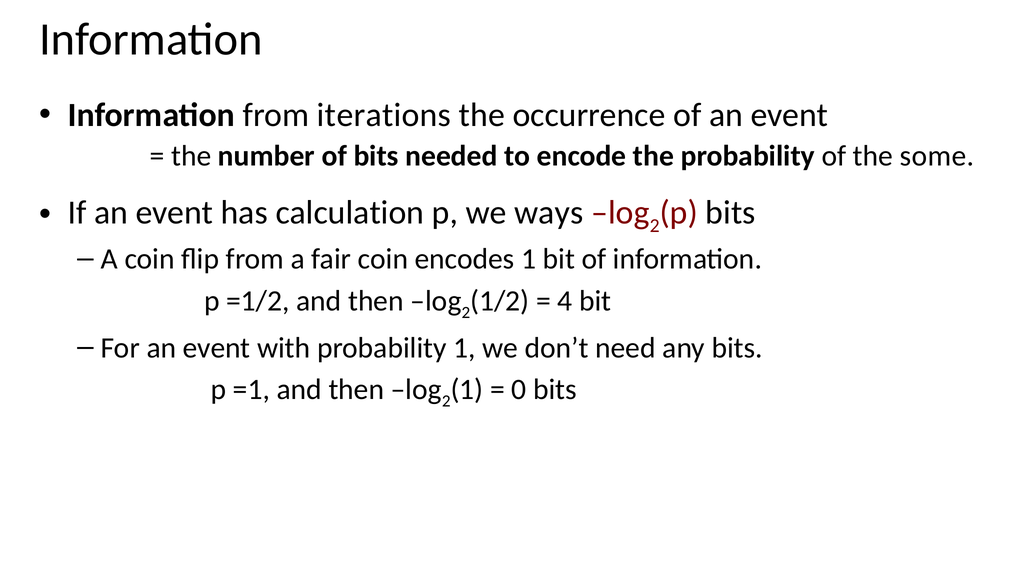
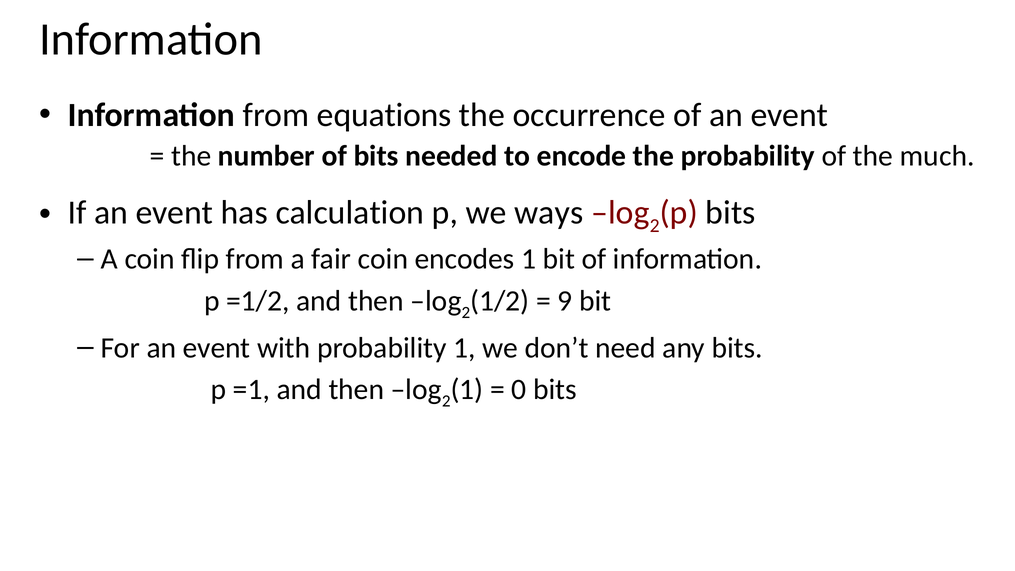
iterations: iterations -> equations (384, 115)
some: some -> much (937, 156)
4: 4 -> 9 (565, 301)
